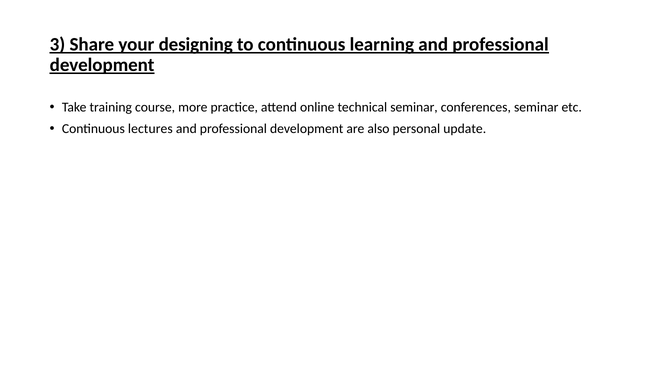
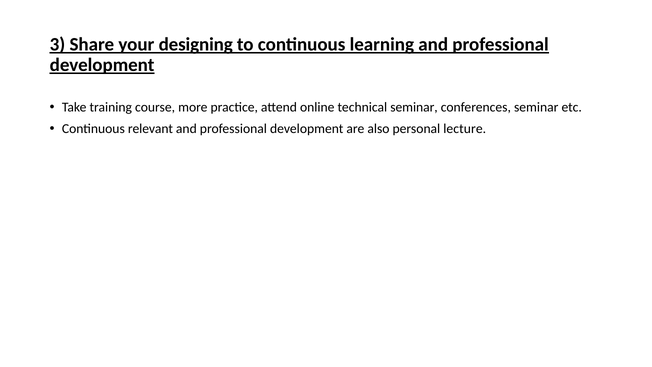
lectures: lectures -> relevant (150, 129)
update: update -> lecture (465, 129)
